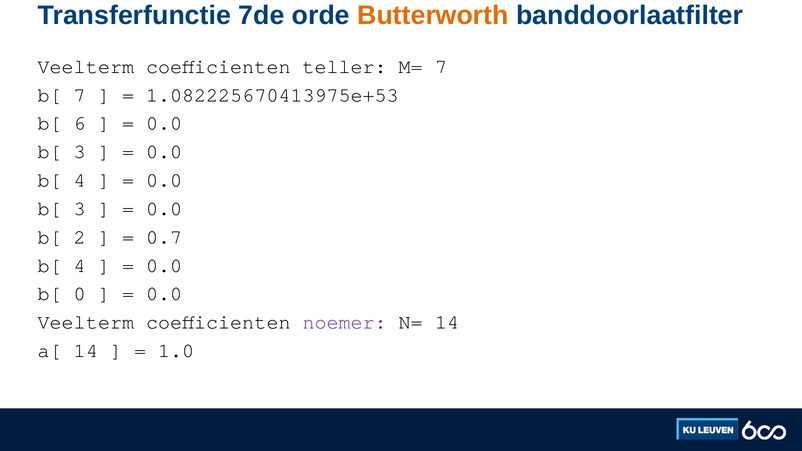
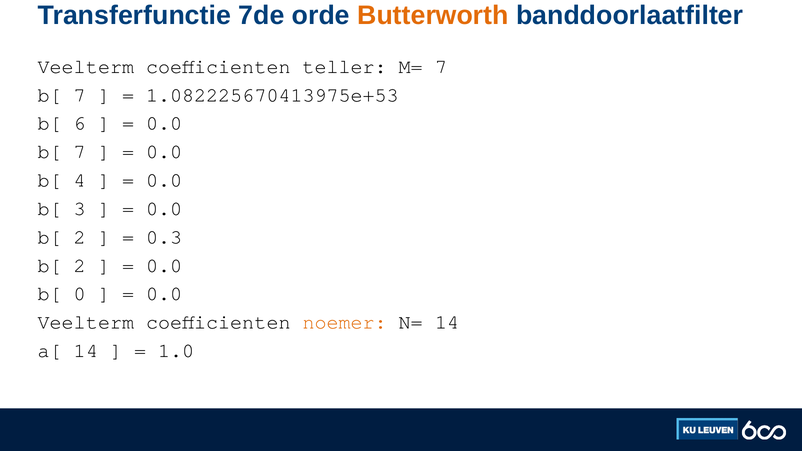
3: 3 -> 7 (80, 152)
0.7: 0.7 -> 0.3 (164, 237)
4: 4 -> 2 (80, 265)
noemer colour: purple -> orange (345, 322)
